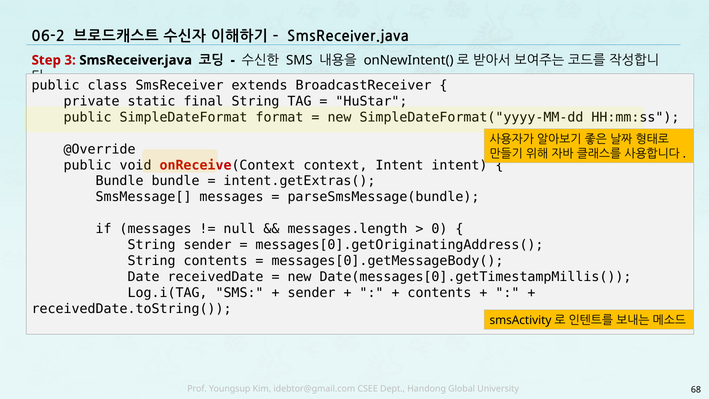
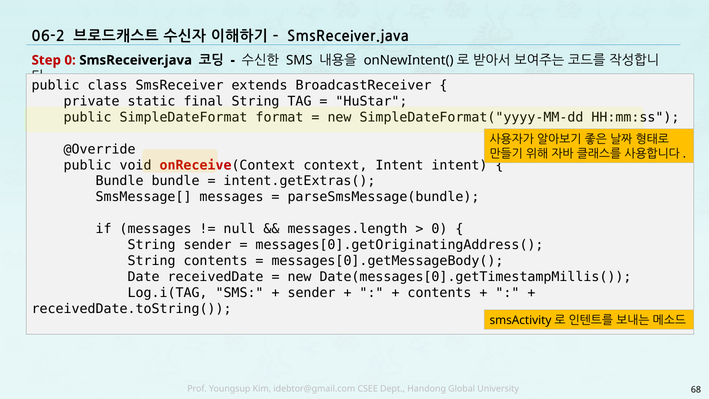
Step 3: 3 -> 0 (70, 60)
